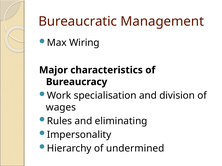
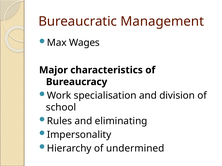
Wiring: Wiring -> Wages (84, 43)
wages: wages -> school (61, 108)
